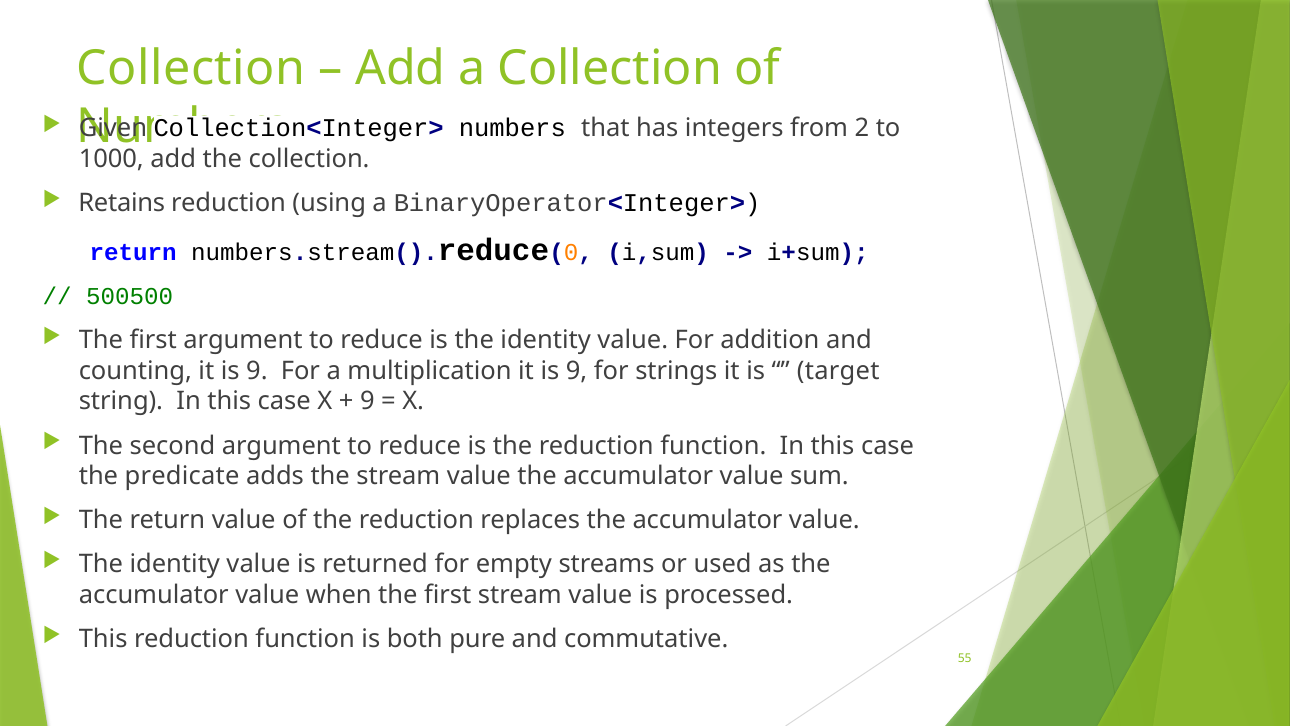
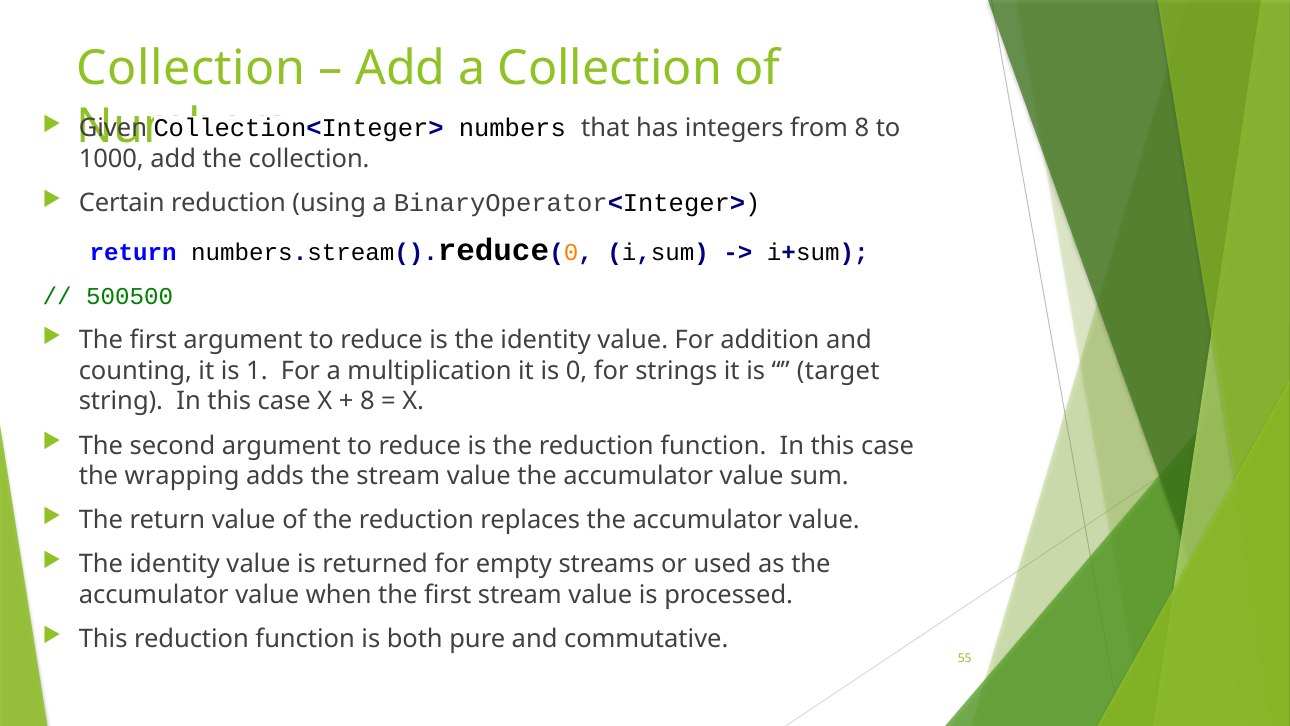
from 2: 2 -> 8 (862, 128)
Retains: Retains -> Certain (122, 203)
counting it is 9: 9 -> 1 (257, 371)
multiplication it is 9: 9 -> 0 (577, 371)
9: 9 -> 8 (367, 401)
predicate: predicate -> wrapping (182, 476)
